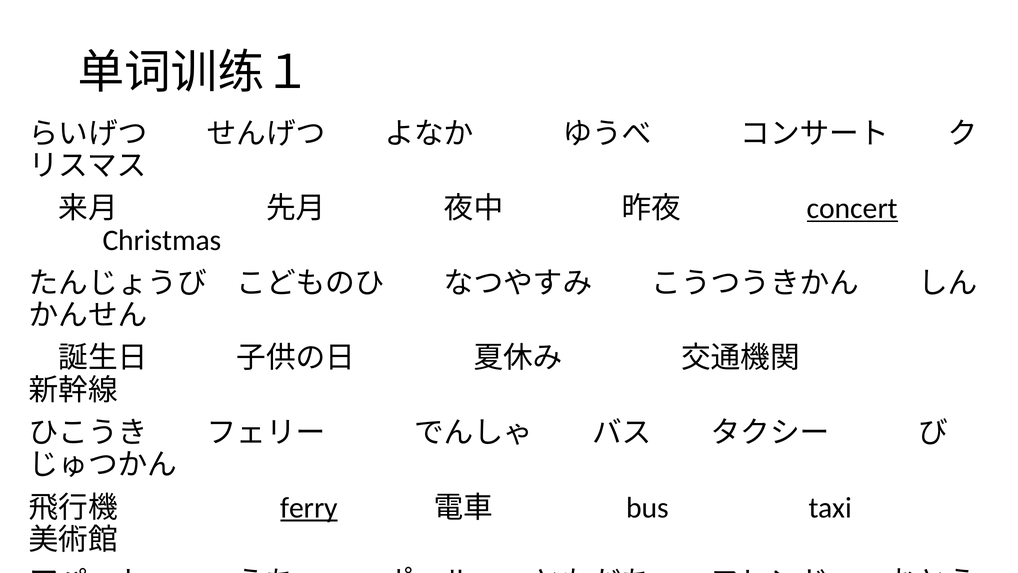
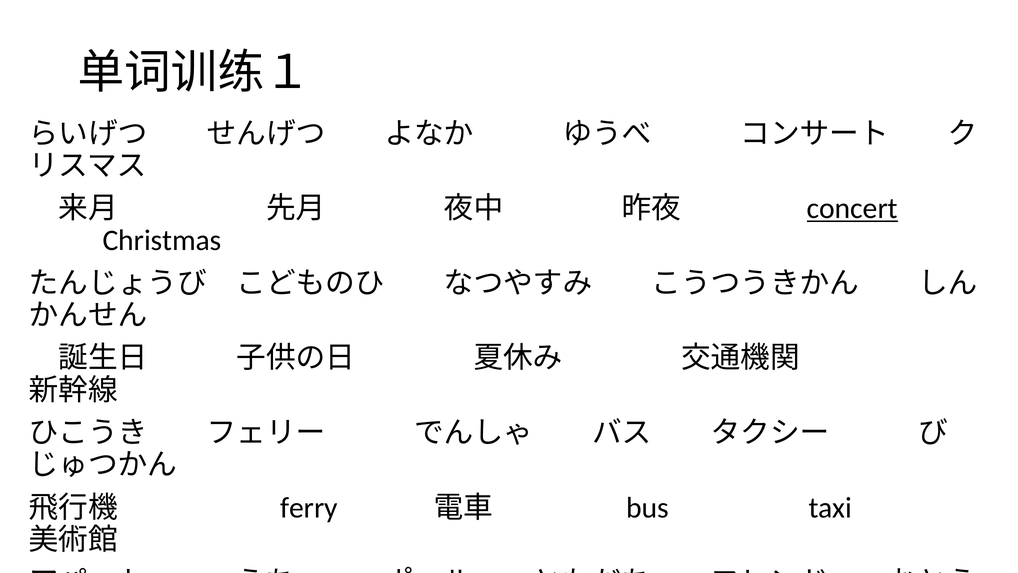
ferry underline: present -> none (309, 507)
